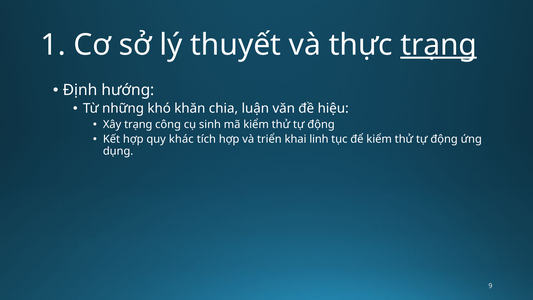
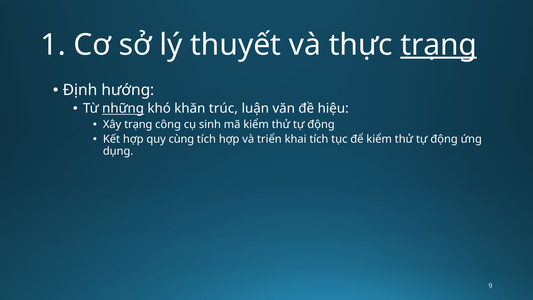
những underline: none -> present (123, 108)
chia: chia -> trúc (223, 108)
khác: khác -> cùng (181, 139)
khai linh: linh -> tích (319, 139)
